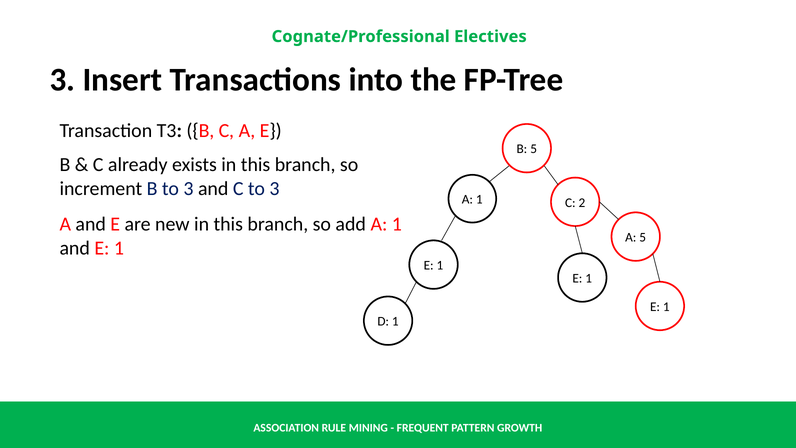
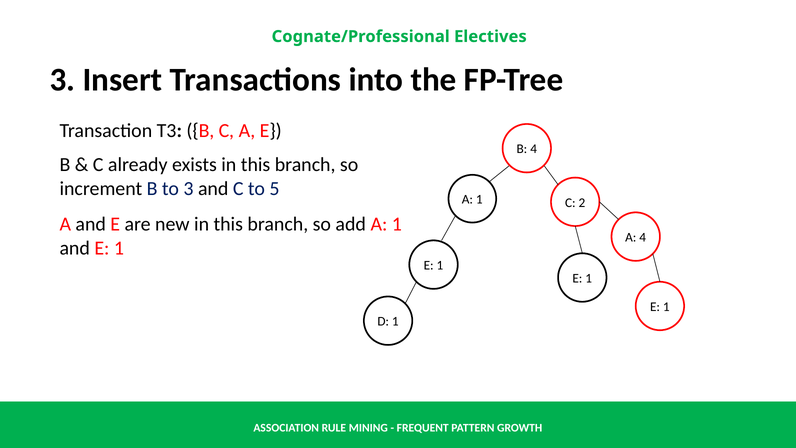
B 5: 5 -> 4 (534, 149)
C to 3: 3 -> 5 (274, 188)
A 5: 5 -> 4 (643, 237)
